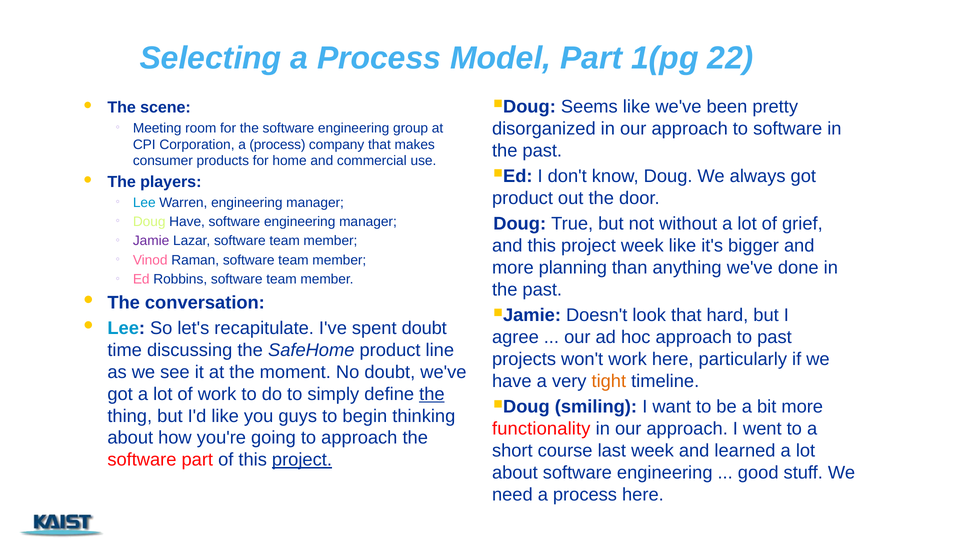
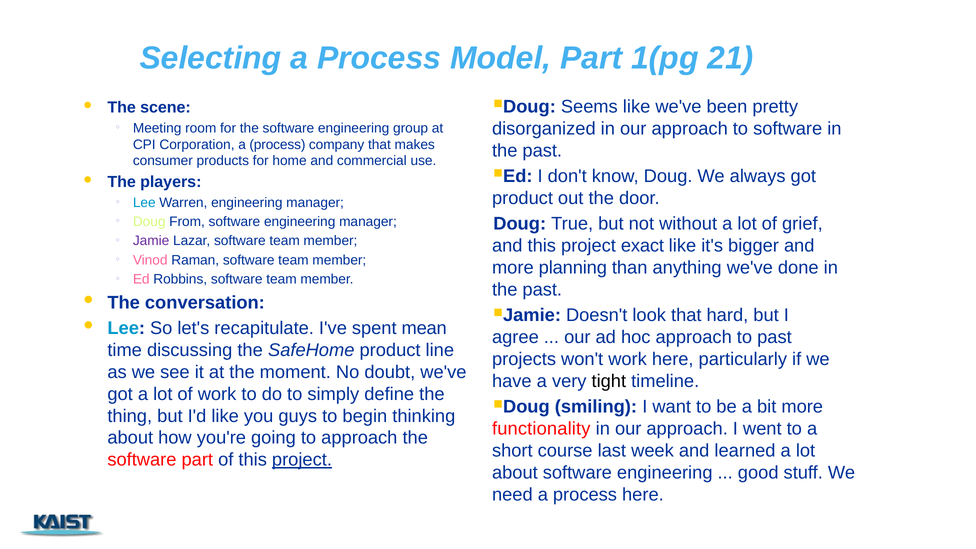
22: 22 -> 21 (730, 58)
Doug Have: Have -> From (187, 222)
project week: week -> exact (642, 246)
spent doubt: doubt -> mean (424, 328)
tight colour: orange -> black (609, 381)
the underline: present -> none (432, 394)
